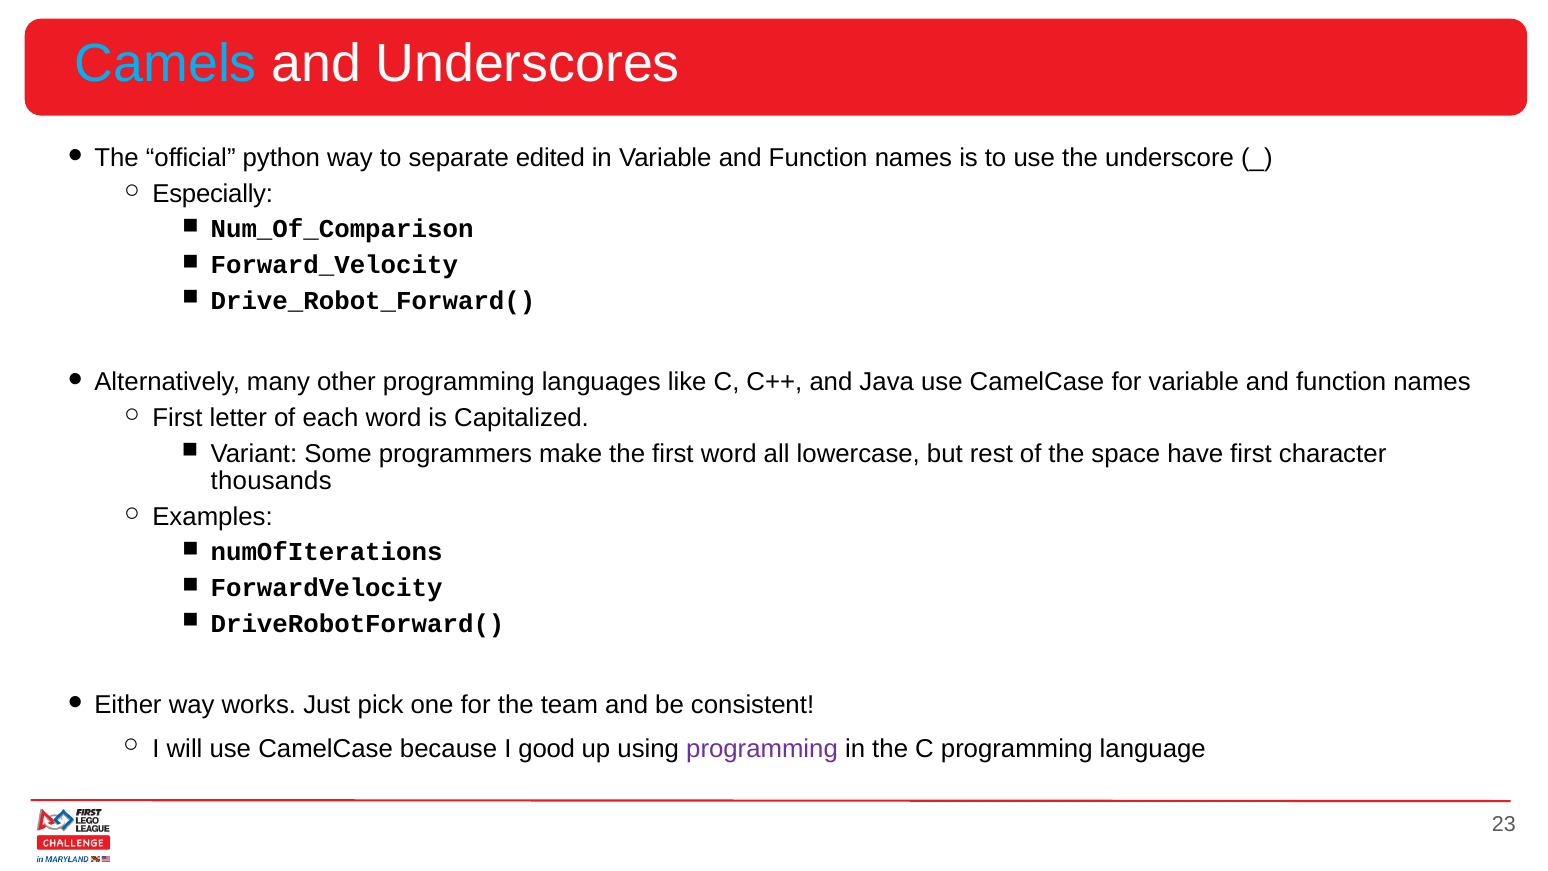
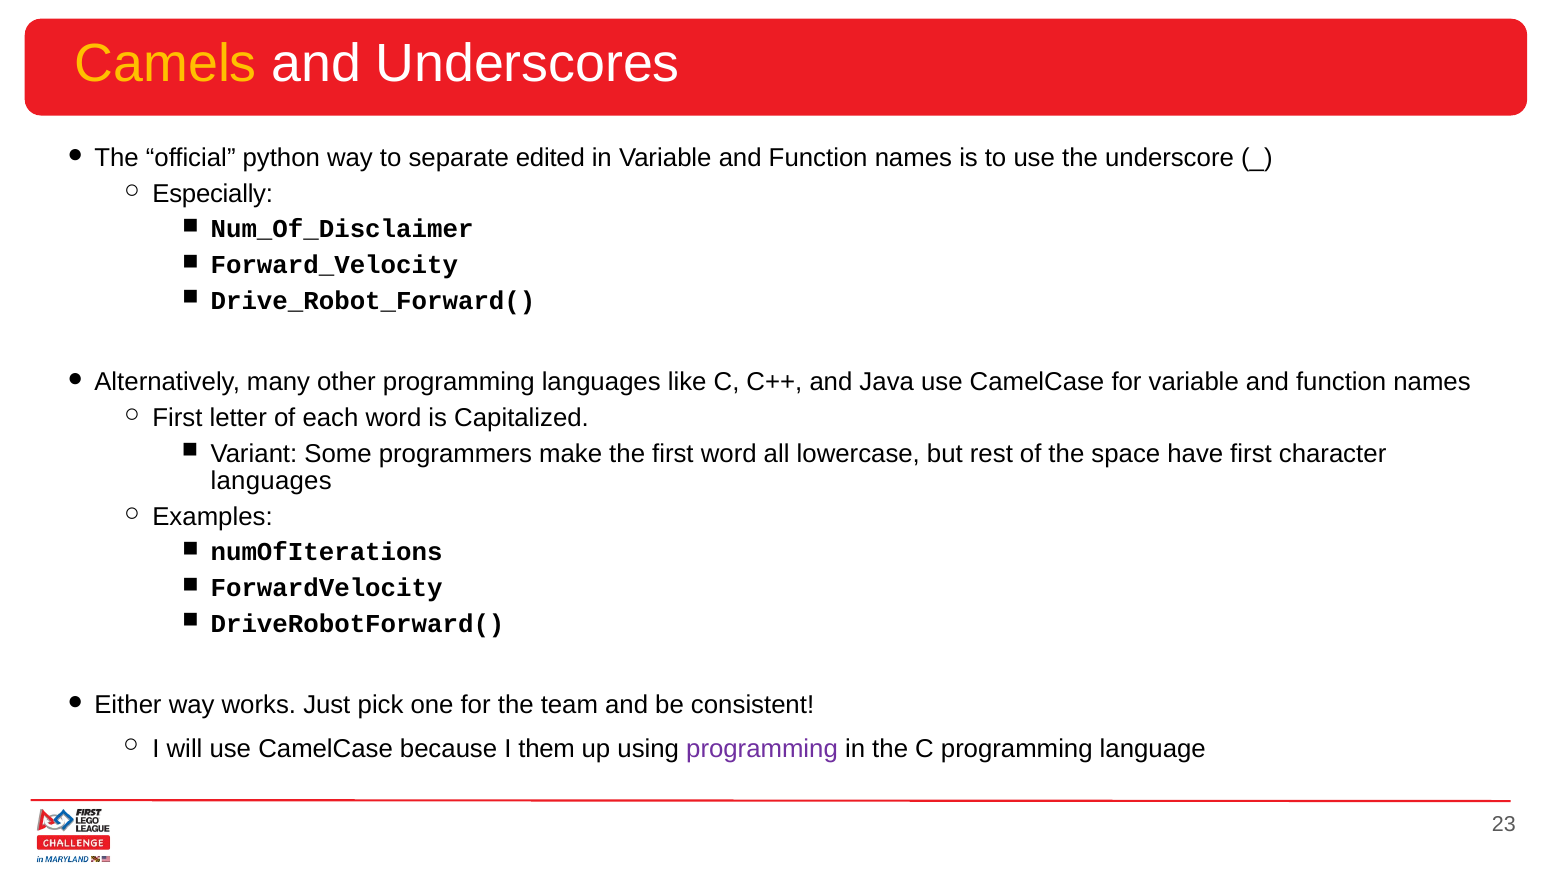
Camels colour: light blue -> yellow (166, 64)
Num_Of_Comparison: Num_Of_Comparison -> Num_Of_Disclaimer (342, 229)
thousands: thousands -> languages (271, 481)
good: good -> them (547, 749)
